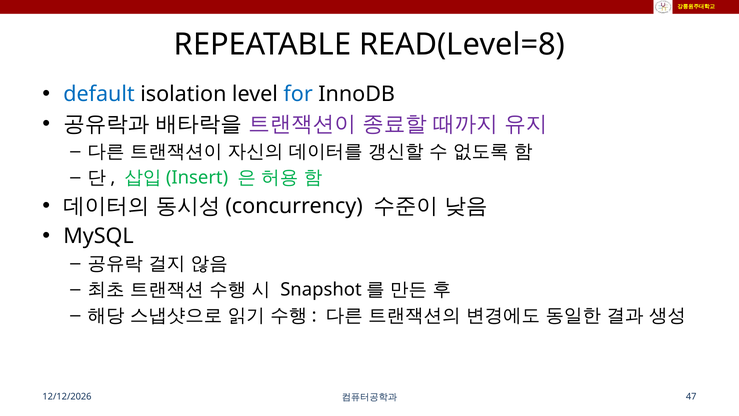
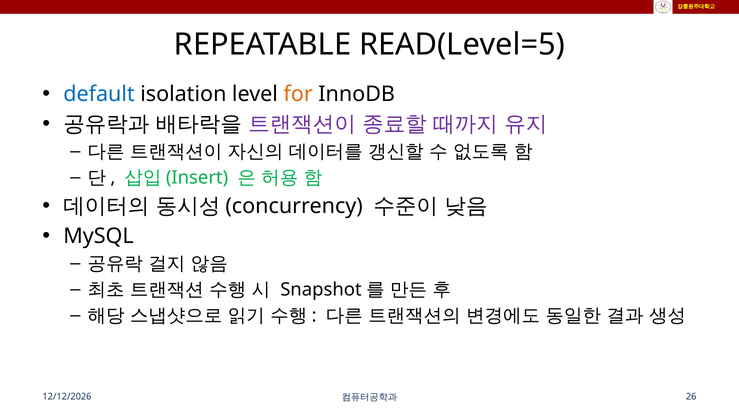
READ(Level=8: READ(Level=8 -> READ(Level=5 (462, 45)
for colour: blue -> orange (298, 94)
47: 47 -> 26 (691, 396)
